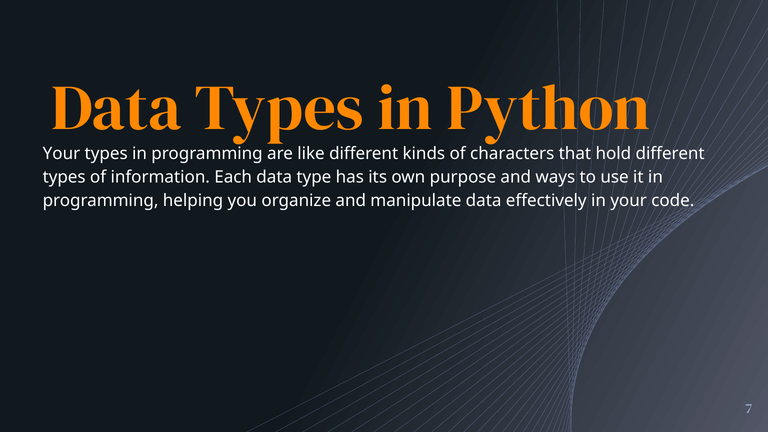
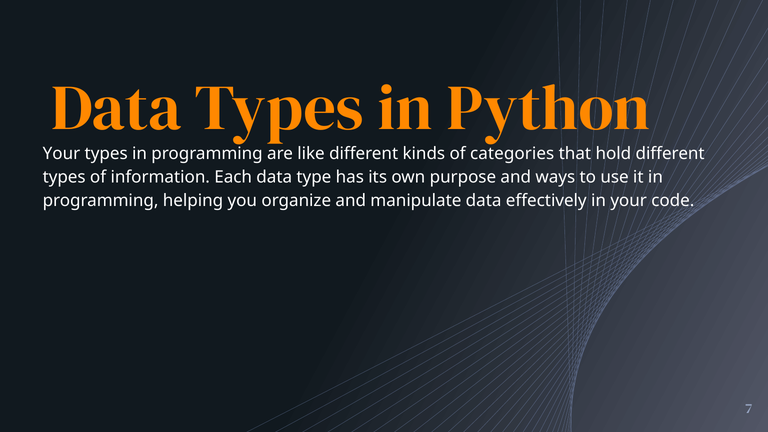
characters: characters -> categories (512, 154)
